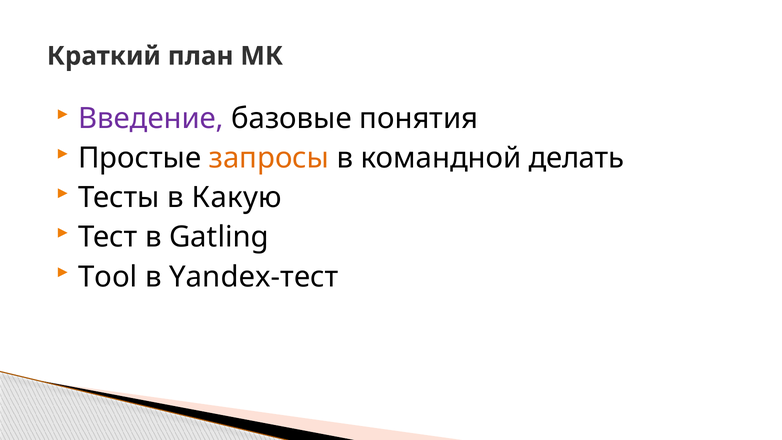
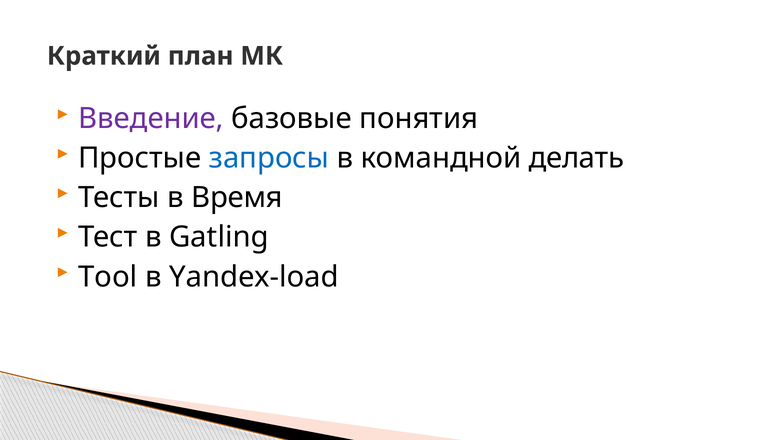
запросы colour: orange -> blue (269, 158)
Какую: Какую -> Время (237, 198)
Yandex-тест: Yandex-тест -> Yandex-load (254, 277)
